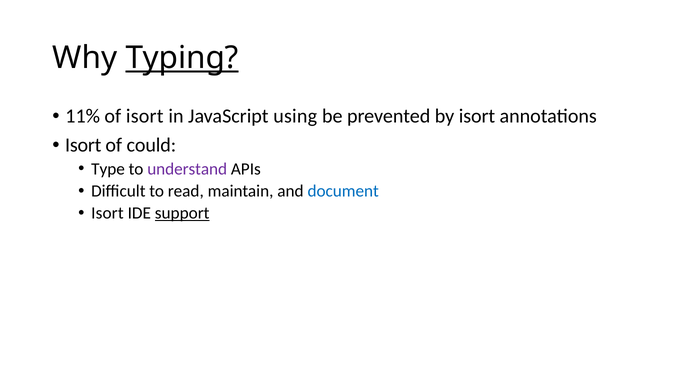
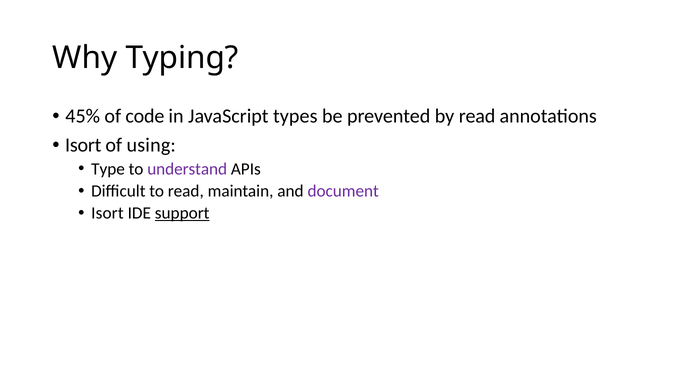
Typing underline: present -> none (182, 58)
11%: 11% -> 45% (83, 116)
of isort: isort -> code (145, 116)
using: using -> types (295, 116)
by isort: isort -> read (477, 116)
could: could -> using (151, 145)
document colour: blue -> purple (343, 191)
